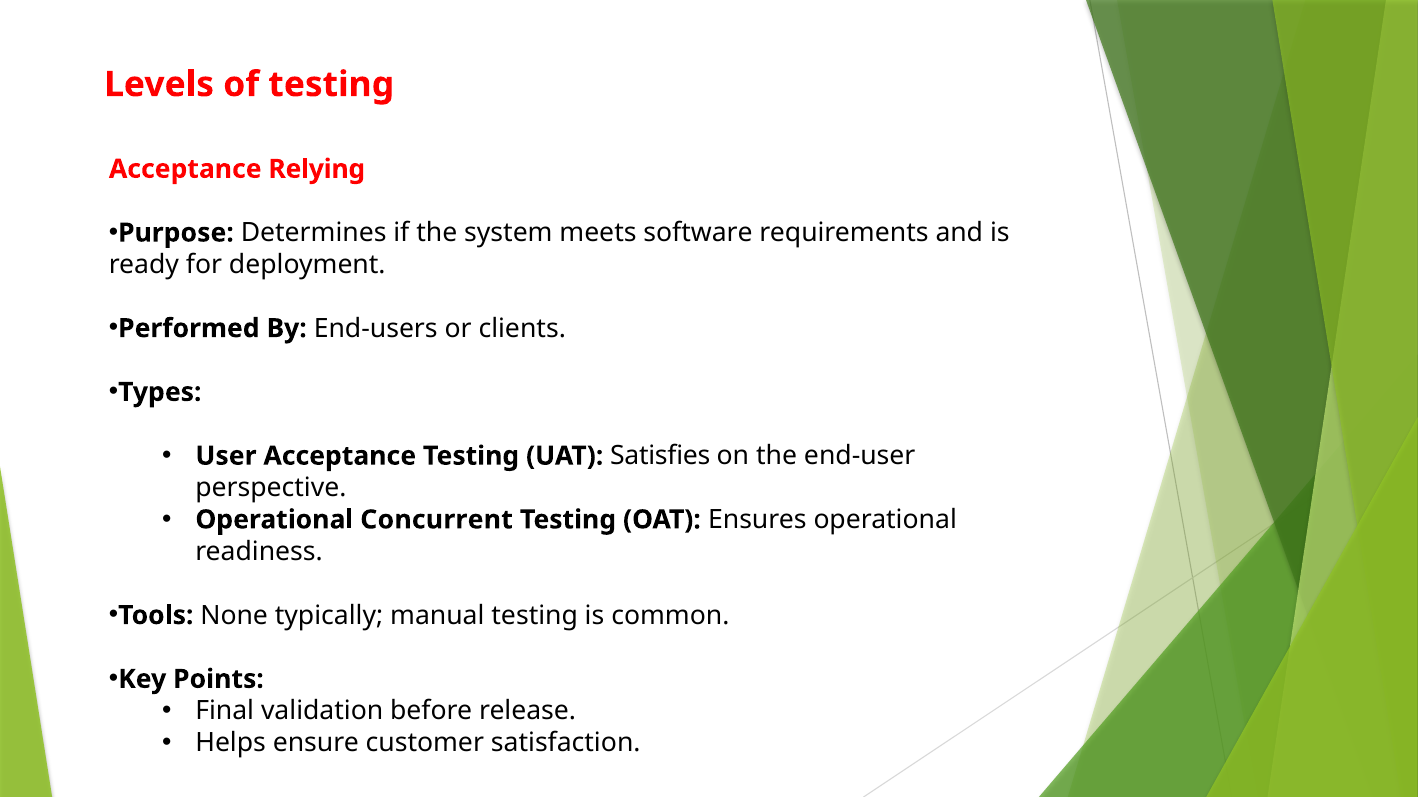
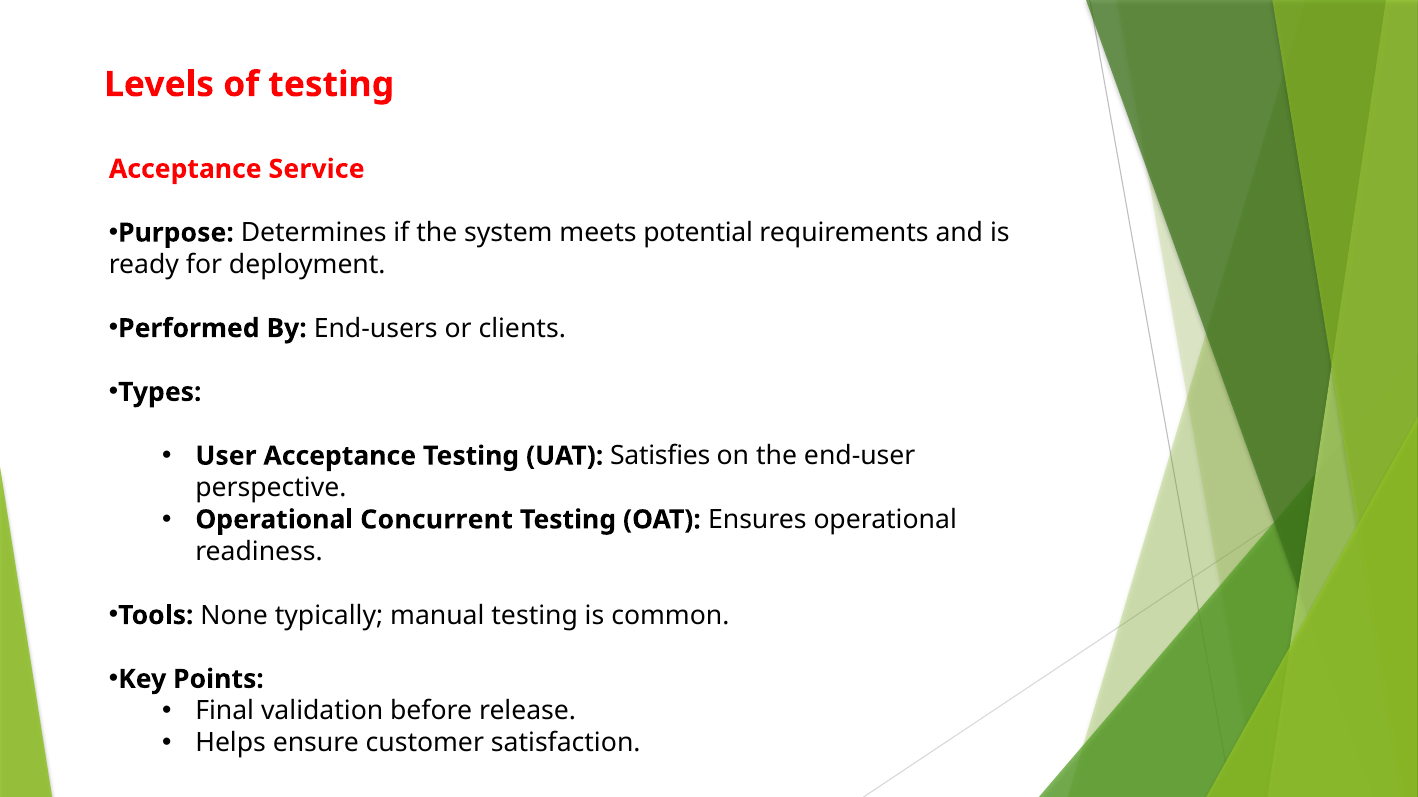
Relying: Relying -> Service (317, 169)
software: software -> potential (698, 233)
